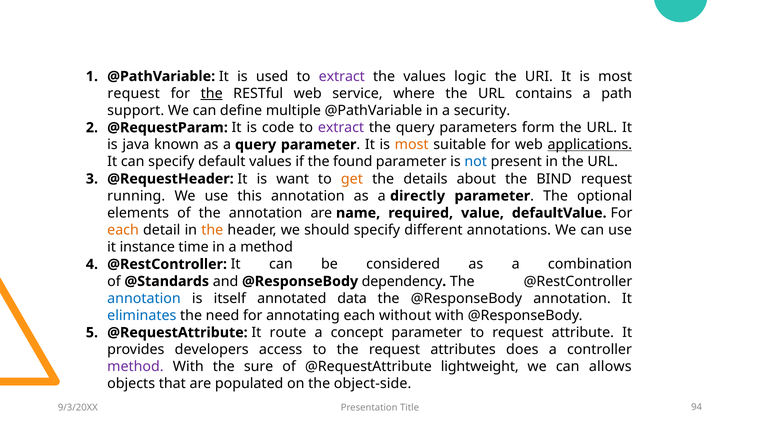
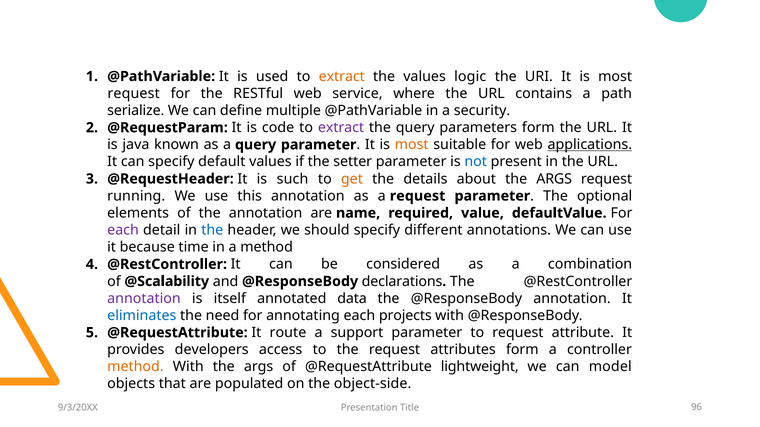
extract colour: purple -> orange (342, 76)
the underline: present -> none (212, 94)
support: support -> serialize (136, 111)
found: found -> setter (353, 162)
want: want -> such (293, 179)
about the BIND: BIND -> ARGS (554, 179)
a directly: directly -> request (418, 196)
each colour: orange -> purple (123, 230)
the colour: orange -> blue (212, 230)
instance: instance -> because (147, 247)
@Standards: @Standards -> @Scalability (167, 282)
dependency: dependency -> declarations (402, 282)
annotation colour: blue -> purple (144, 299)
without: without -> projects (405, 316)
concept: concept -> support (357, 333)
attributes does: does -> form (522, 350)
method colour: purple -> orange (135, 367)
With the sure: sure -> args (259, 367)
allows: allows -> model (610, 367)
94: 94 -> 96 (697, 407)
